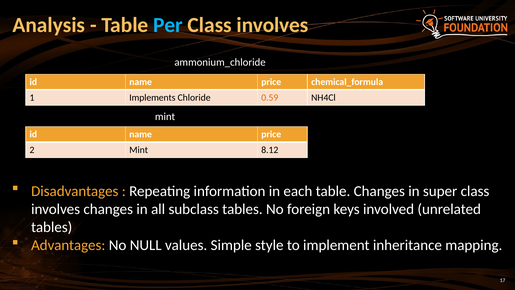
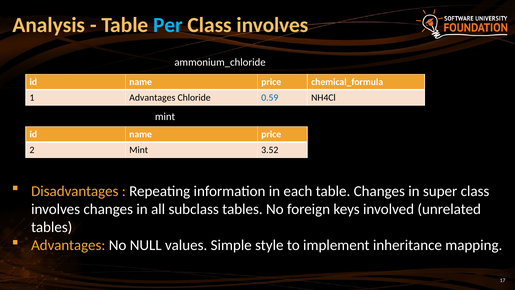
1 Implements: Implements -> Advantages (152, 98)
0.59 colour: orange -> blue (270, 98)
8.12: 8.12 -> 3.52 (270, 150)
